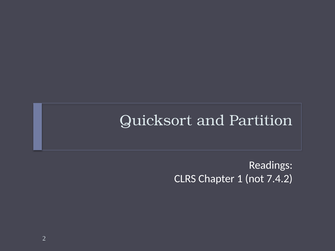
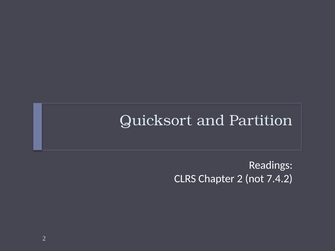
Chapter 1: 1 -> 2 (240, 179)
